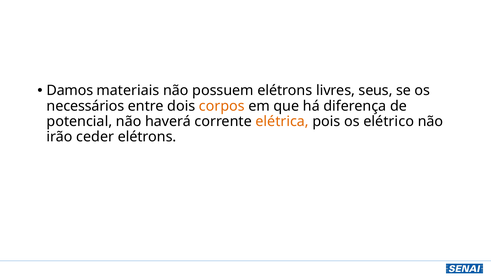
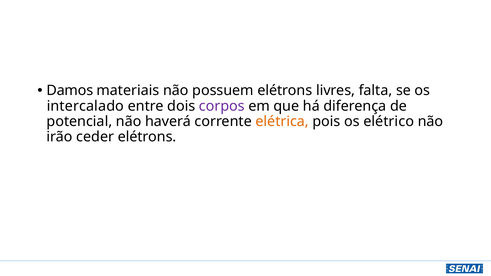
seus: seus -> falta (376, 91)
necessários: necessários -> intercalado (85, 106)
corpos colour: orange -> purple (222, 106)
